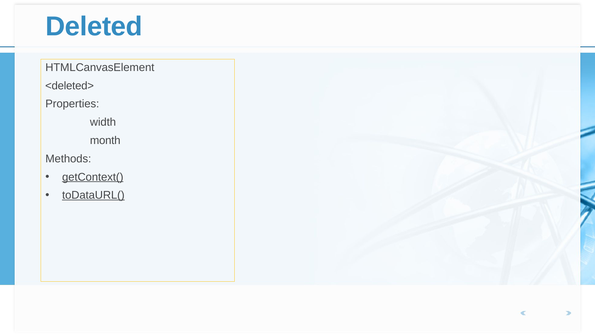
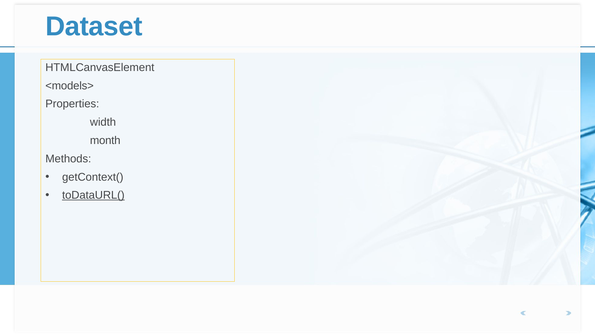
Deleted: Deleted -> Dataset (94, 27)
<deleted>: <deleted> -> <models> (70, 86)
getContext( underline: present -> none (93, 177)
